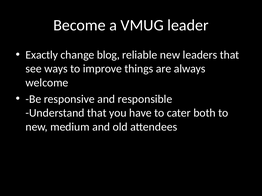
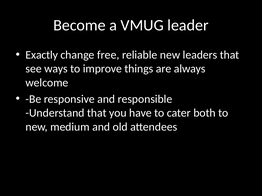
blog: blog -> free (108, 55)
